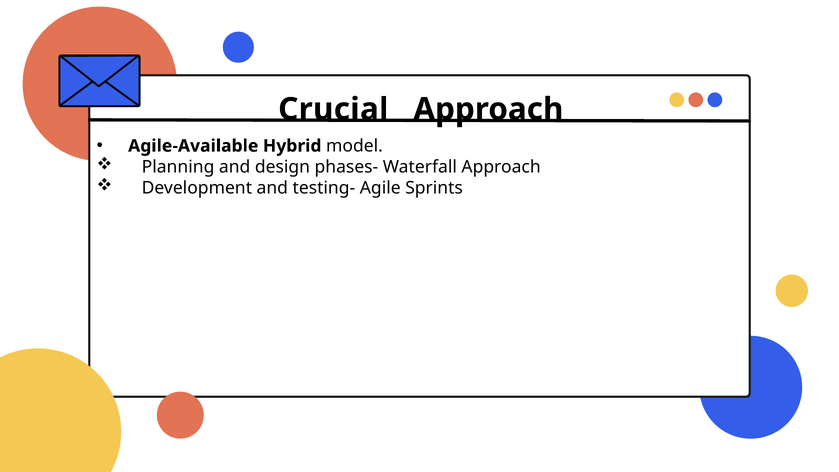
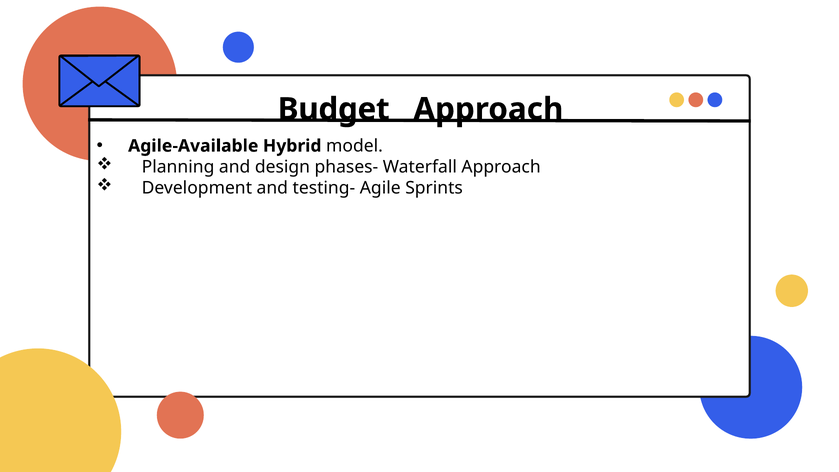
Crucial: Crucial -> Budget (334, 109)
